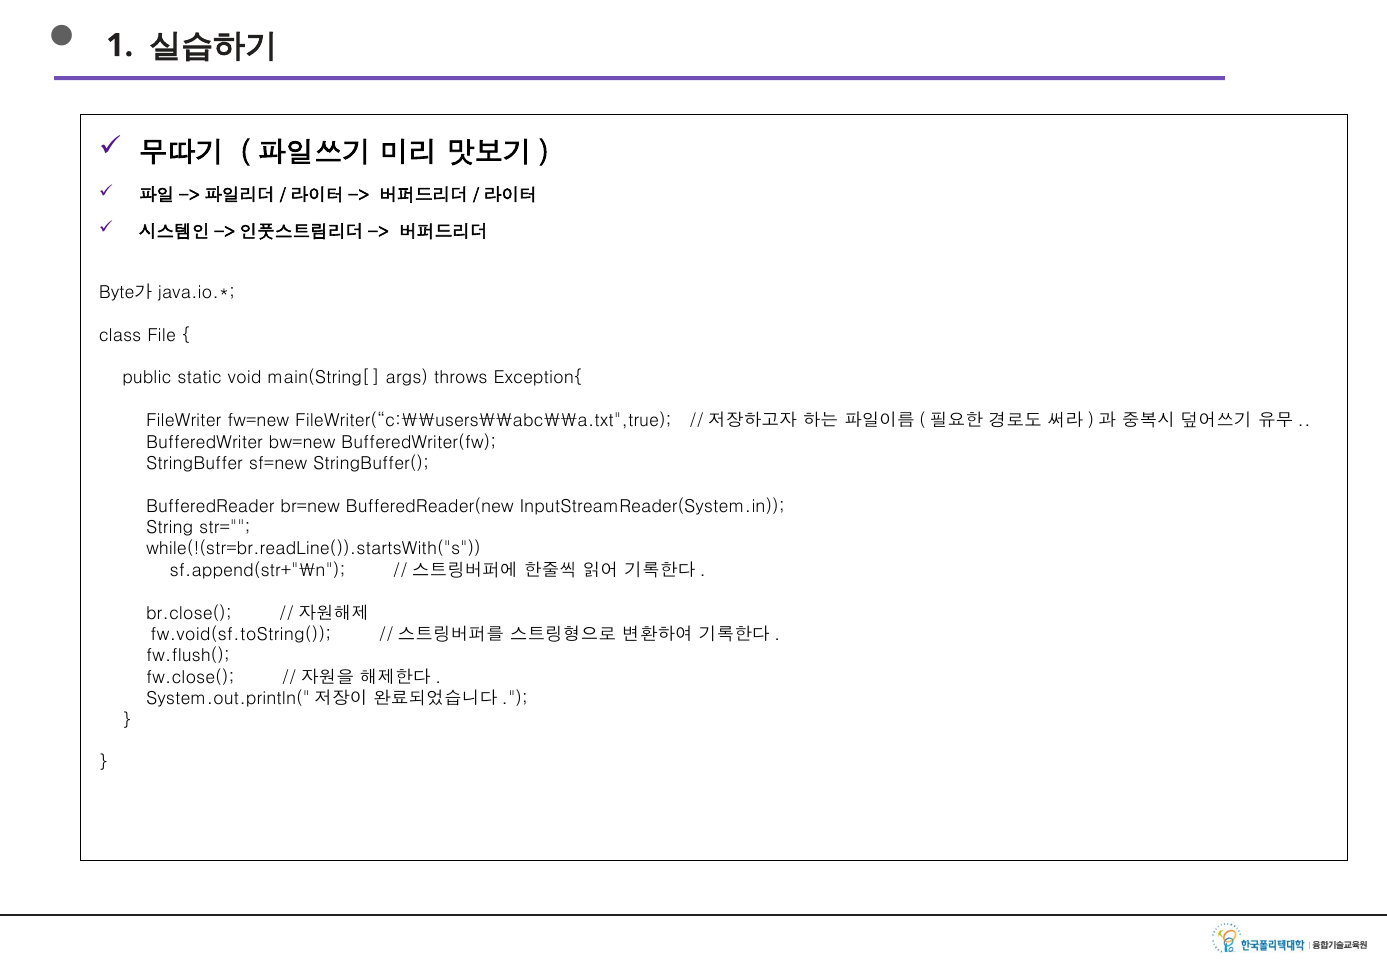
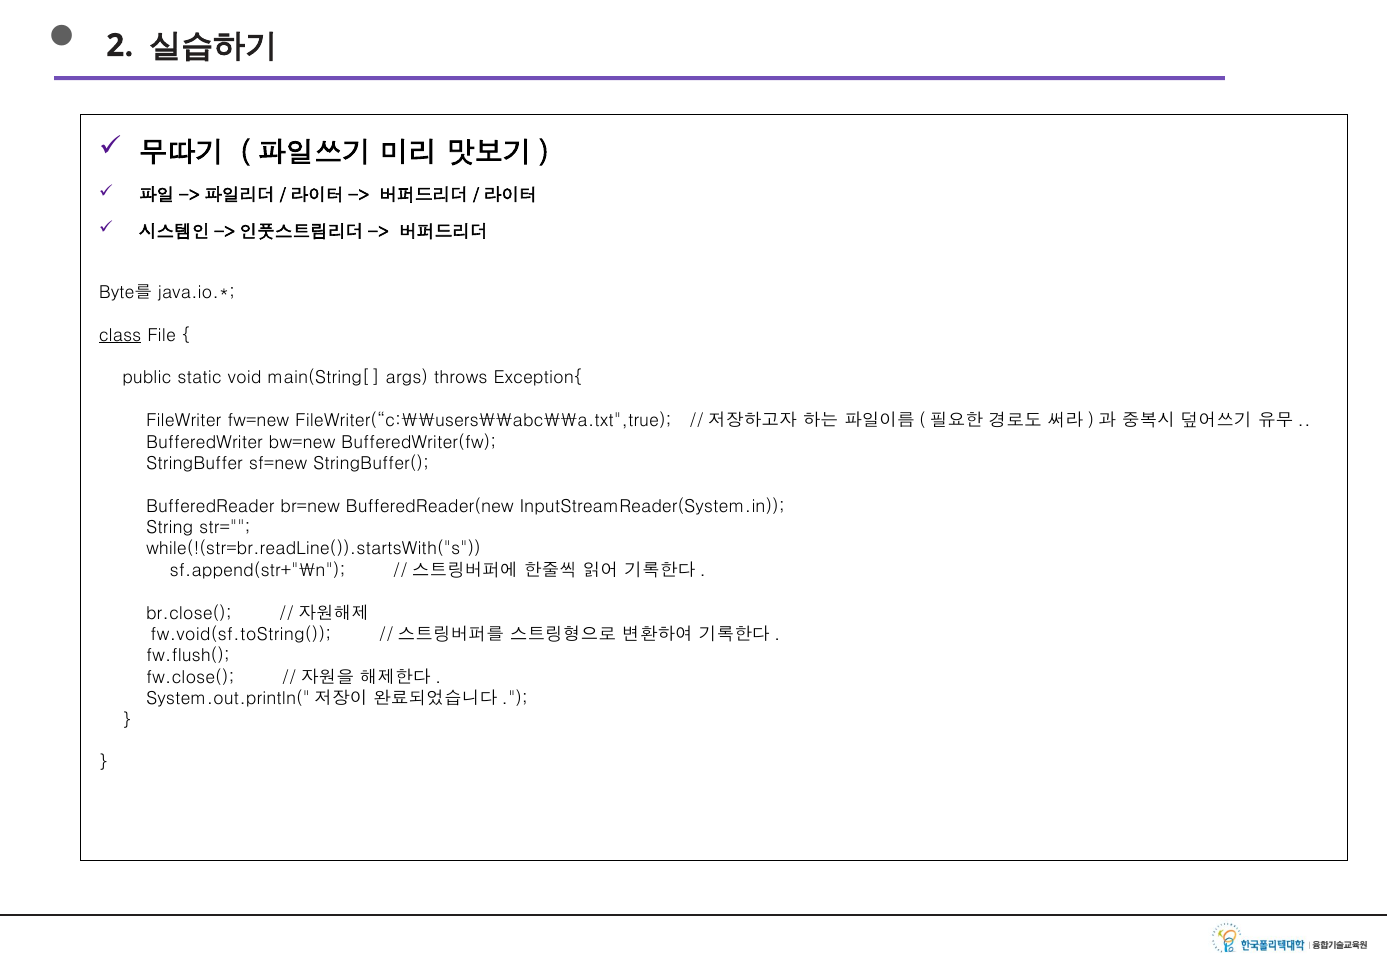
1: 1 -> 2 (120, 45)
Byte가: Byte가 -> Byte를 (125, 292)
class underline: none -> present (120, 335)
